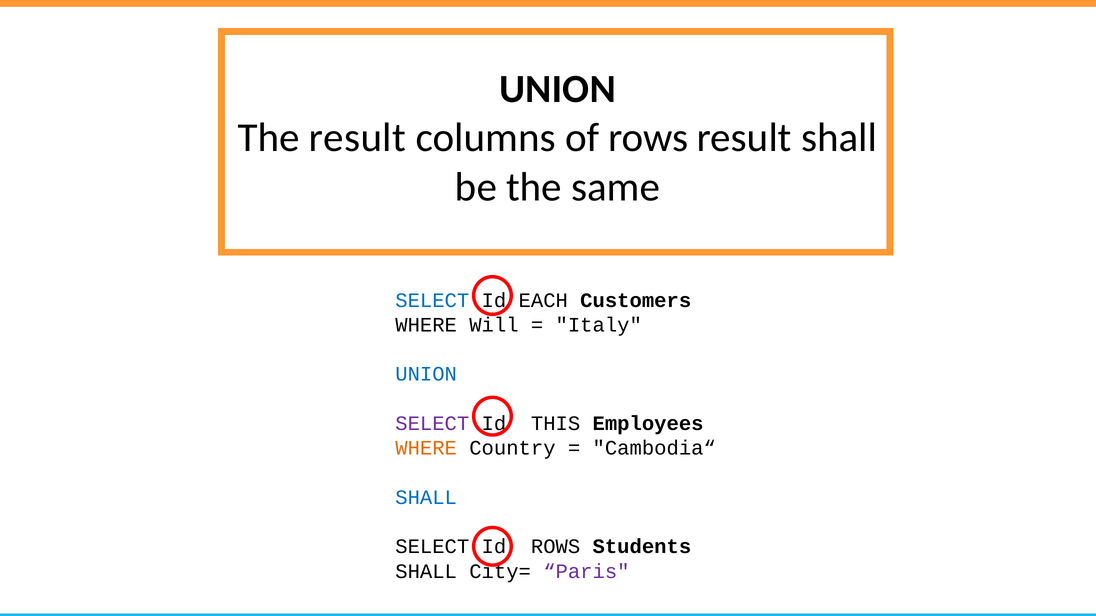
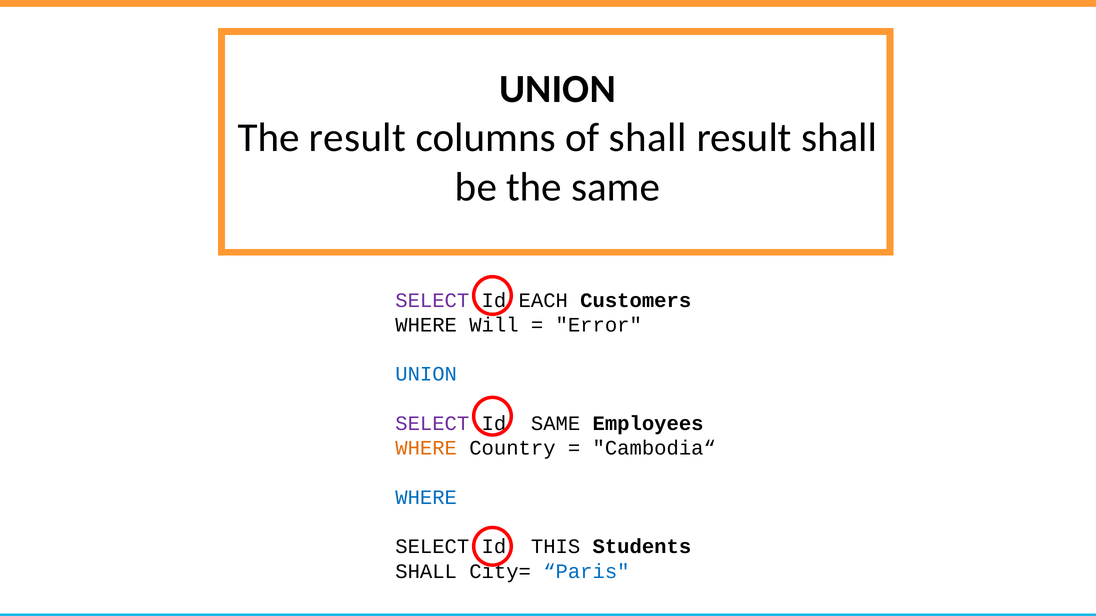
of rows: rows -> shall (648, 138)
SELECT colour: blue -> purple (432, 301)
Italy: Italy -> Error (599, 325)
THIS: THIS -> SAME (556, 424)
SHALL: SHALL -> WHERE (426, 498)
Id ROWS: ROWS -> THIS (556, 547)
Paris colour: purple -> blue (586, 572)
